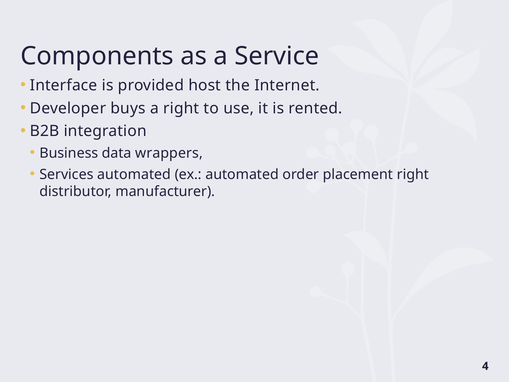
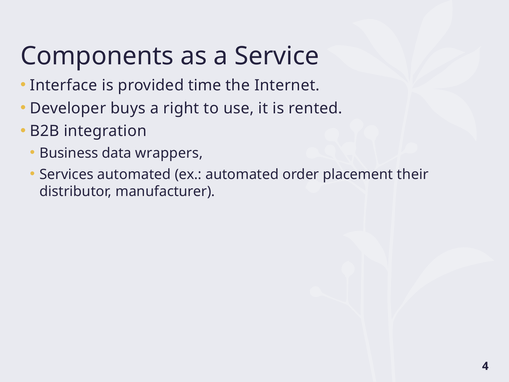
host: host -> time (205, 85)
placement right: right -> their (413, 174)
